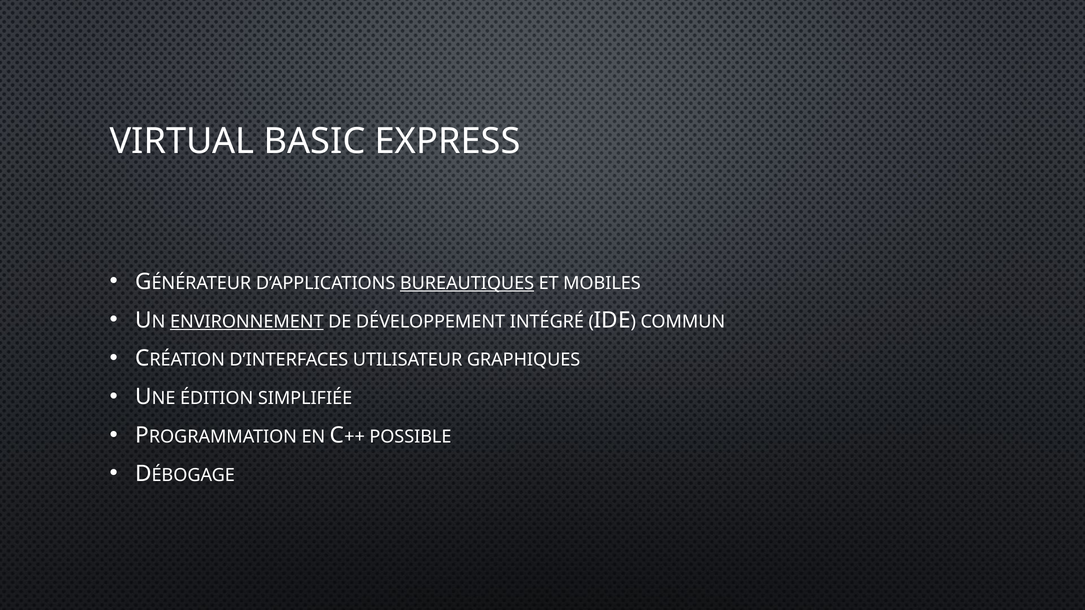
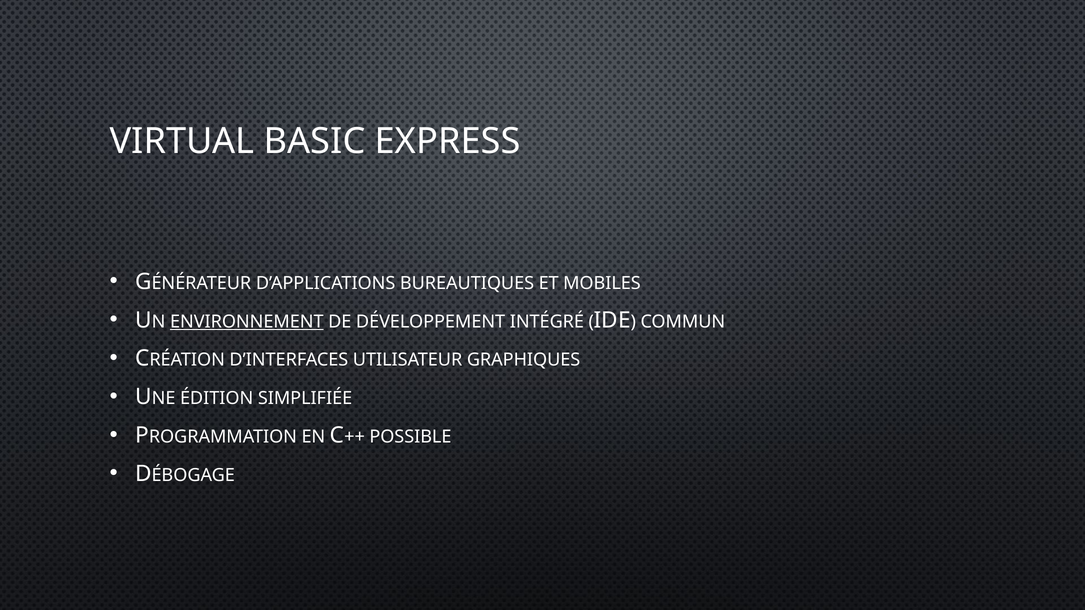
BUREAUTIQUES underline: present -> none (467, 283)
